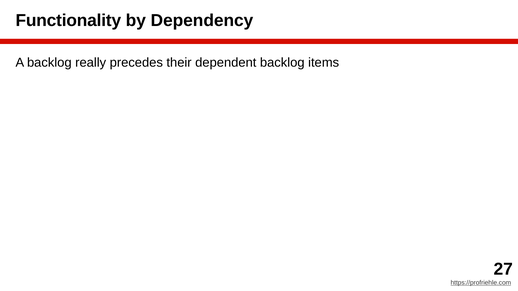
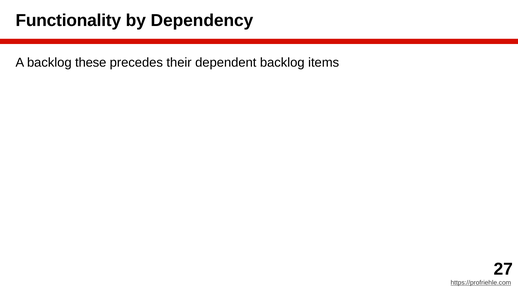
really: really -> these (91, 63)
